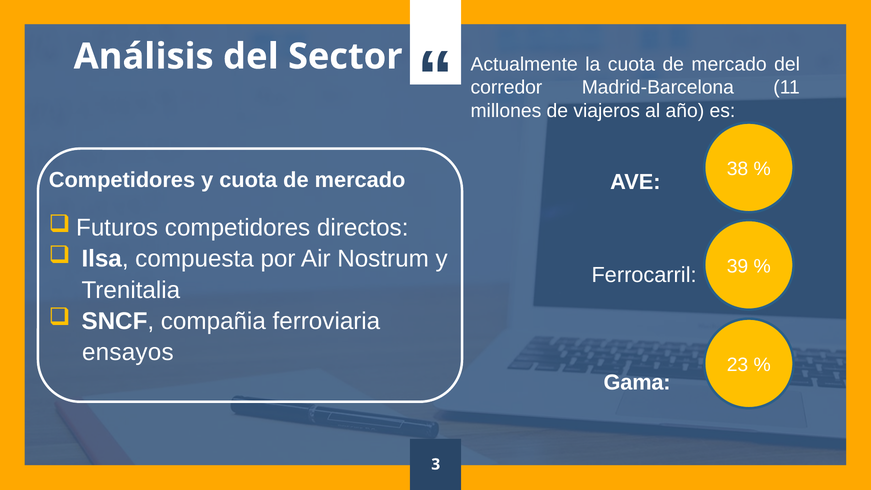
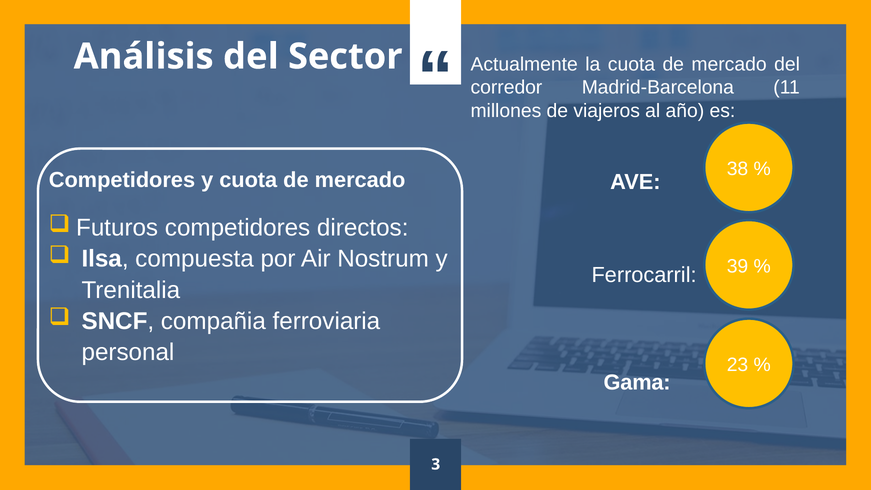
ensayos: ensayos -> personal (128, 352)
